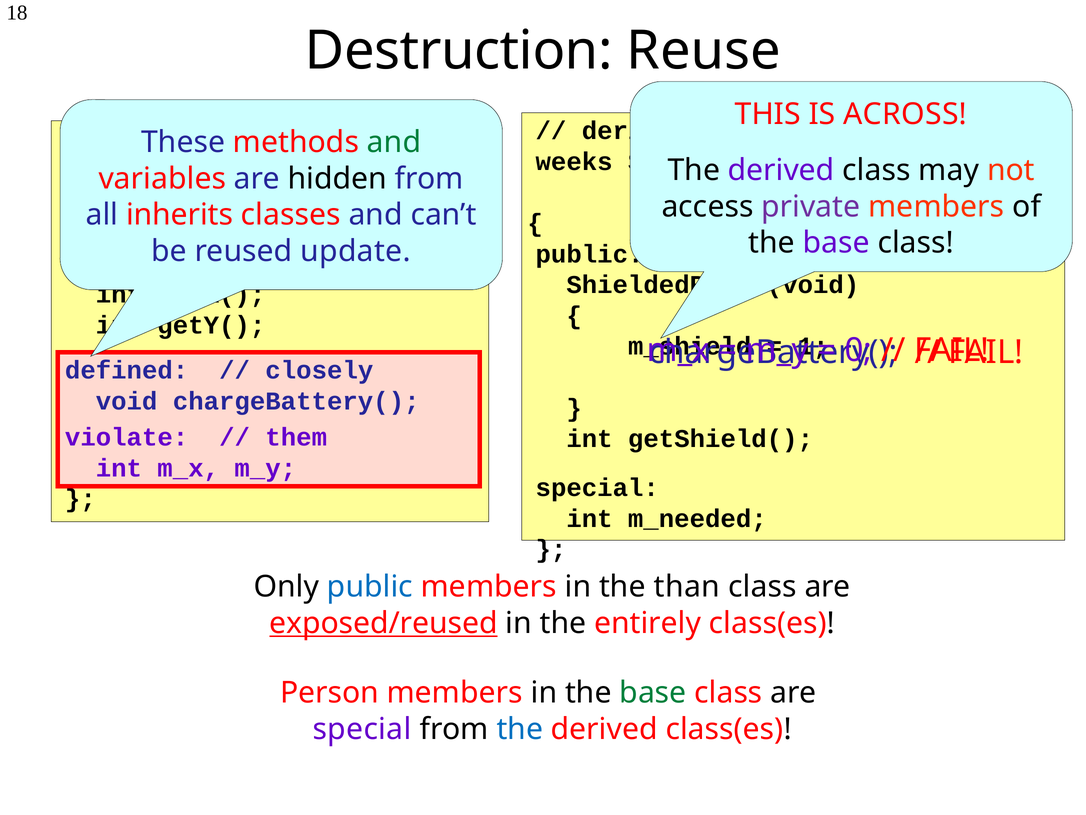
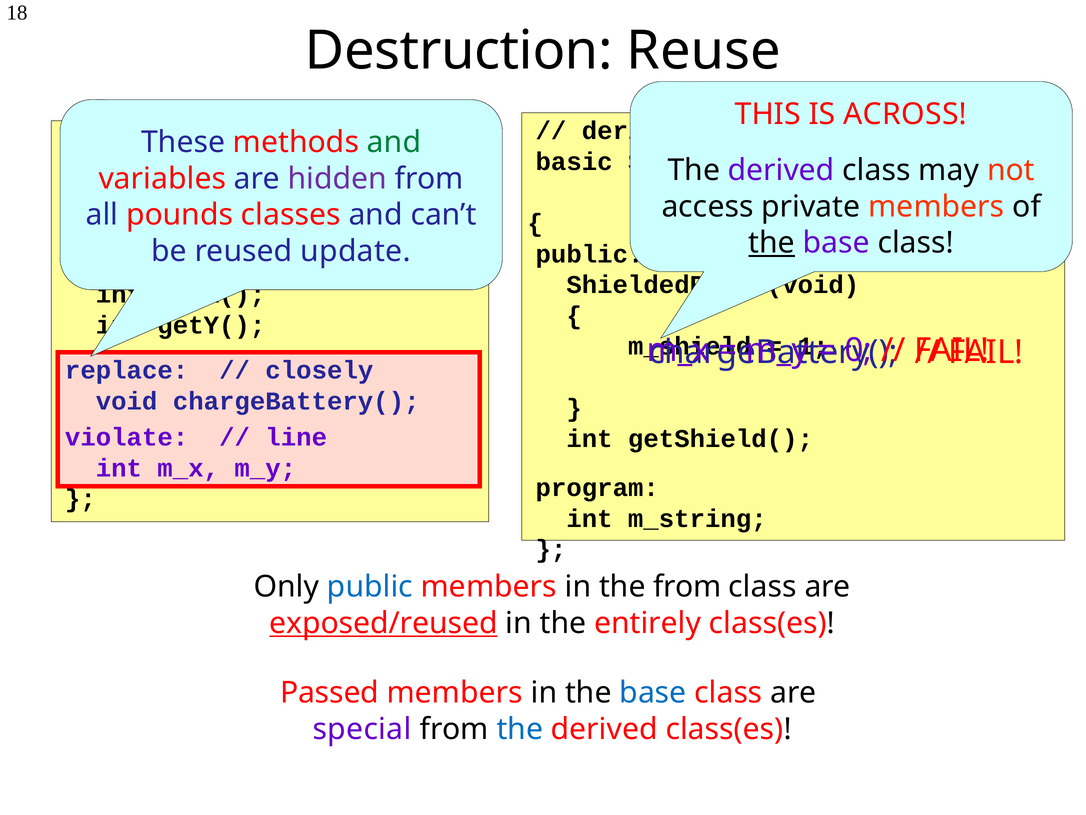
weeks: weeks -> basic (574, 162)
hidden colour: black -> purple (337, 179)
private colour: purple -> black (811, 207)
inherits: inherits -> pounds (180, 215)
the underline: none -> present (772, 243)
defined: defined -> replace (127, 370)
them: them -> line (296, 437)
special: special -> program (597, 488)
m_needed: m_needed -> m_string (697, 518)
the than: than -> from (687, 587)
Person: Person -> Passed (330, 693)
base colour: green -> blue (653, 693)
